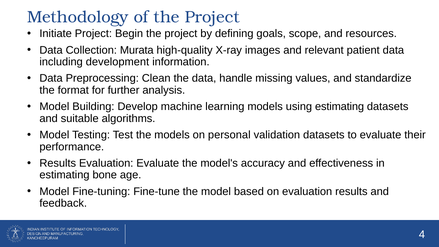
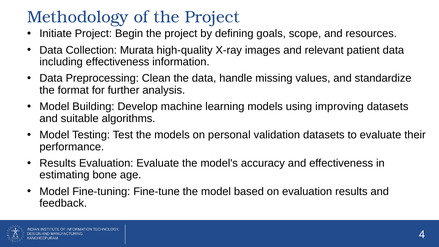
including development: development -> effectiveness (118, 62)
using estimating: estimating -> improving (339, 107)
